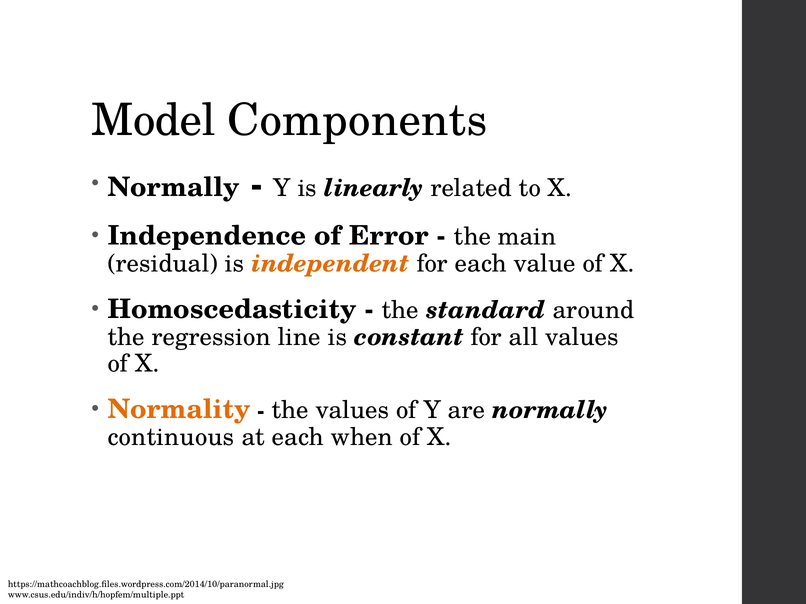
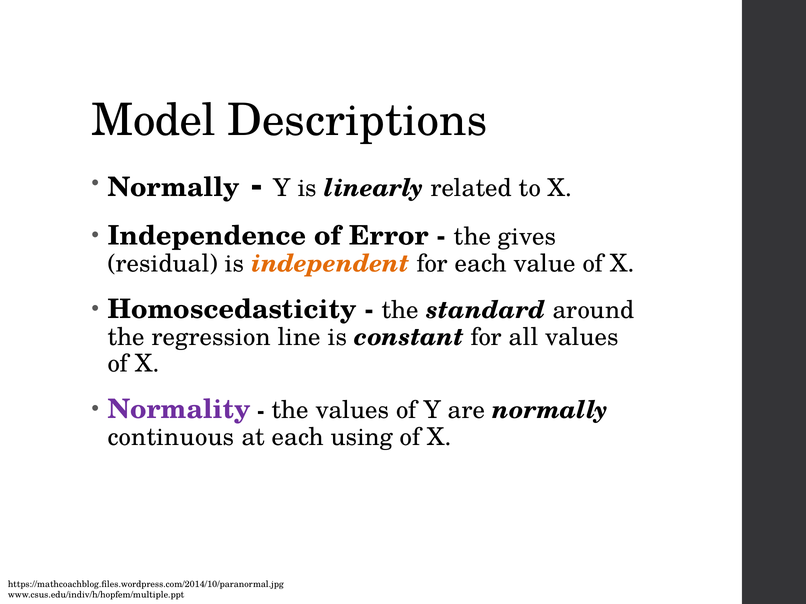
Components: Components -> Descriptions (357, 121)
main: main -> gives (527, 237)
Normality colour: orange -> purple (179, 410)
when: when -> using (362, 438)
